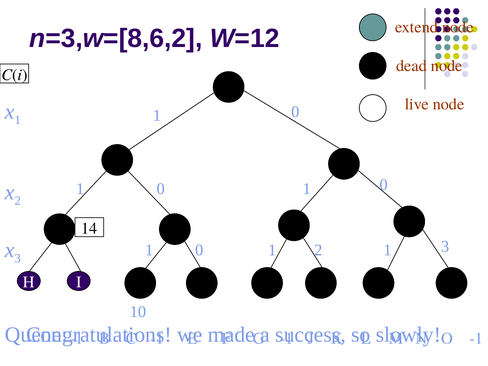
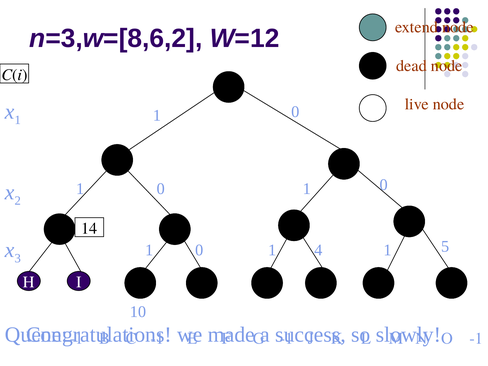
1 2: 2 -> 4 (318, 250)
1 3: 3 -> 5 (445, 246)
